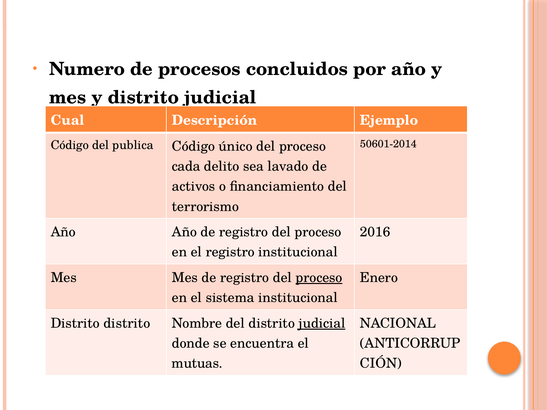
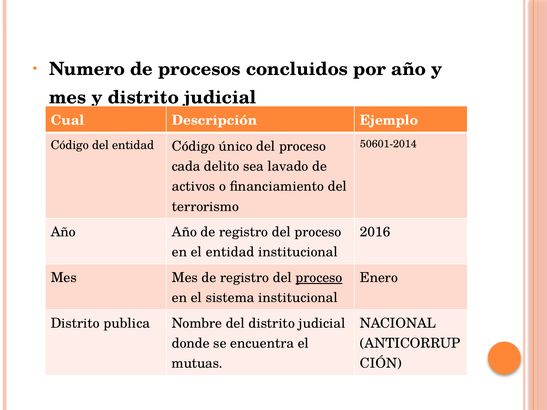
del publica: publica -> entidad (133, 145)
el registro: registro -> entidad (230, 252)
Distrito distrito: distrito -> publica (127, 323)
judicial underline: present -> none (322, 323)
